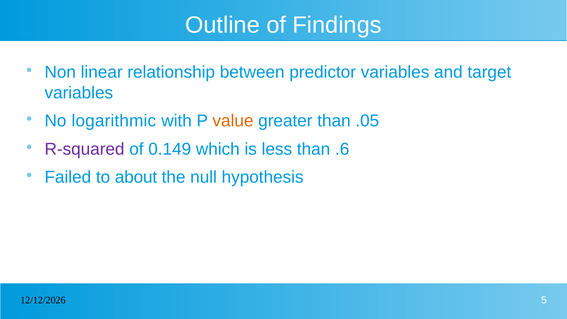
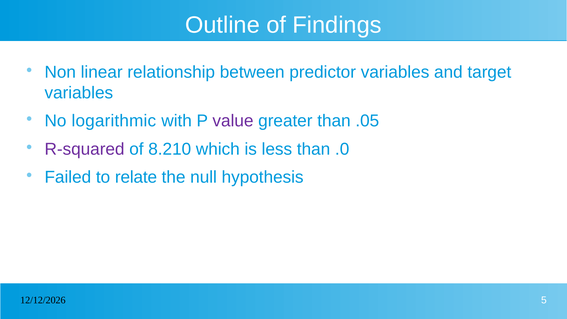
value colour: orange -> purple (233, 121)
0.149: 0.149 -> 8.210 (170, 149)
.6: .6 -> .0 (342, 149)
about: about -> relate (136, 177)
